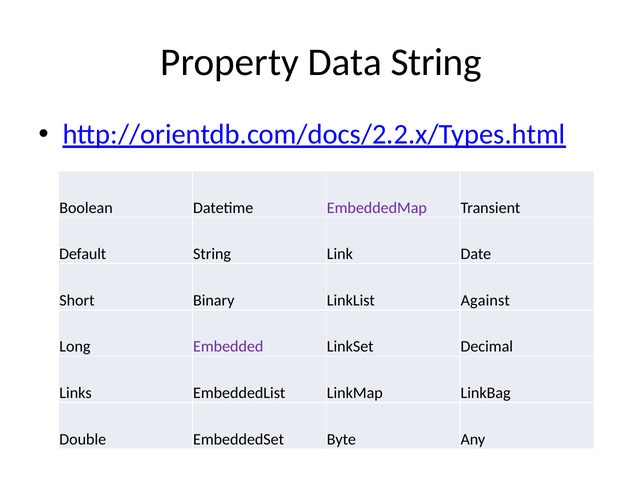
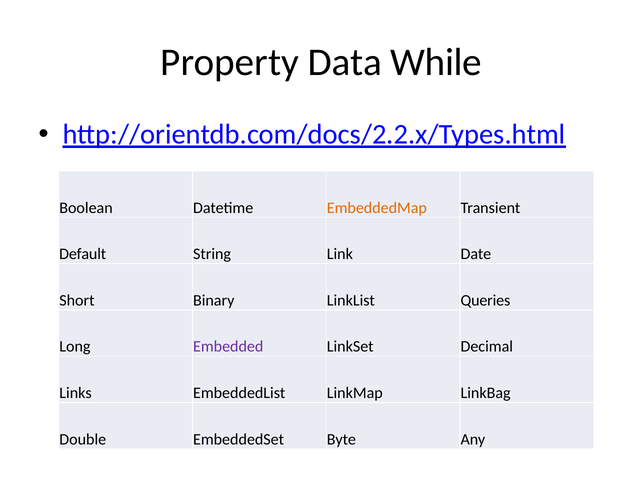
Data String: String -> While (436, 62)
EmbeddedMap colour: purple -> orange (377, 208)
Against: Against -> Queries (485, 301)
